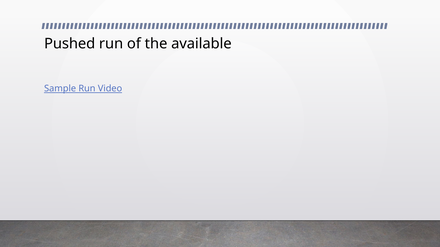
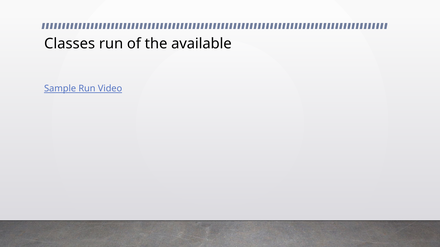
Pushed: Pushed -> Classes (70, 44)
